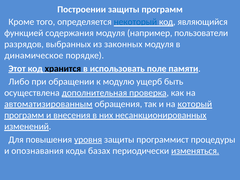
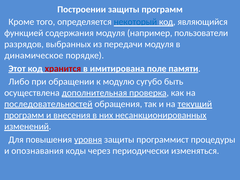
законных: законных -> передачи (123, 44)
хранится colour: black -> red (63, 69)
использовать: использовать -> имитирована (117, 69)
ущерб: ущерб -> сугубо (149, 82)
автоматизированным: автоматизированным -> последовательностей (48, 104)
который: который -> текущий (195, 104)
базах: базах -> через (99, 151)
изменяться underline: present -> none (195, 151)
